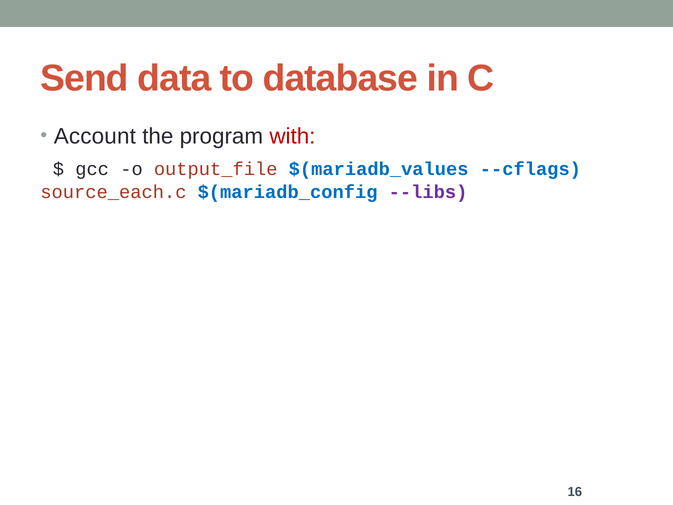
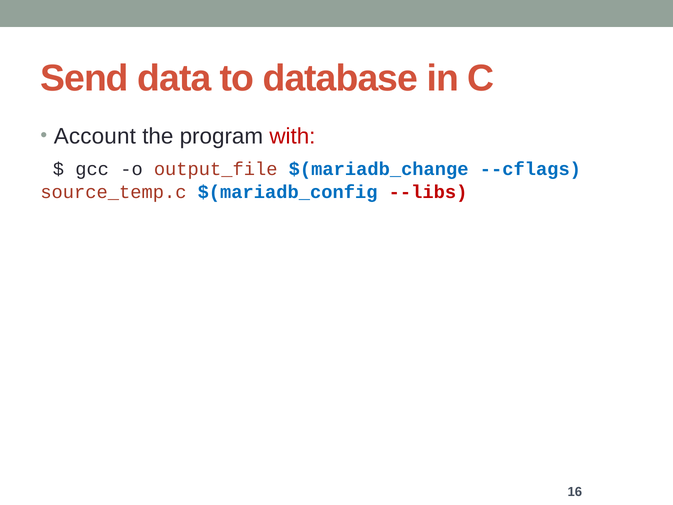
$(mariadb_values: $(mariadb_values -> $(mariadb_change (379, 169)
source_each.c: source_each.c -> source_temp.c (113, 192)
--libs colour: purple -> red (428, 192)
